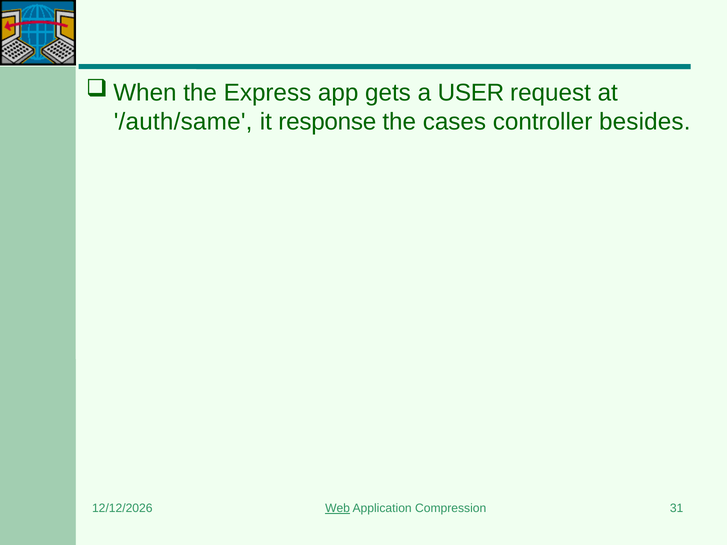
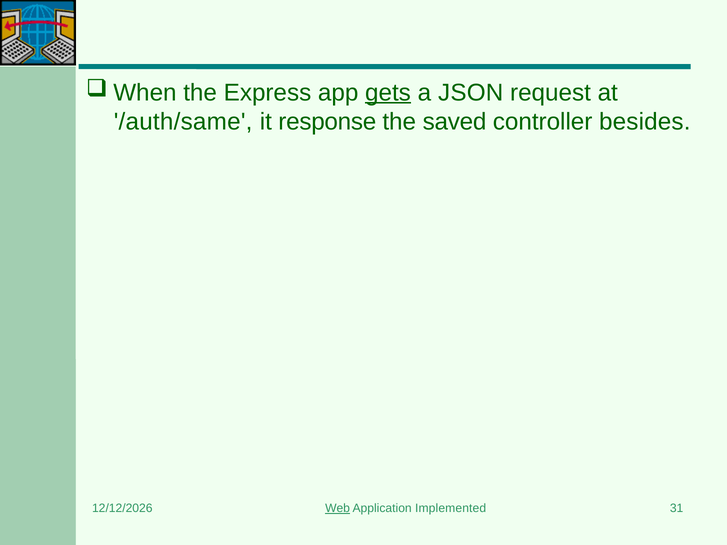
gets underline: none -> present (388, 93)
USER: USER -> JSON (471, 93)
cases: cases -> saved (455, 122)
Compression: Compression -> Implemented (451, 509)
